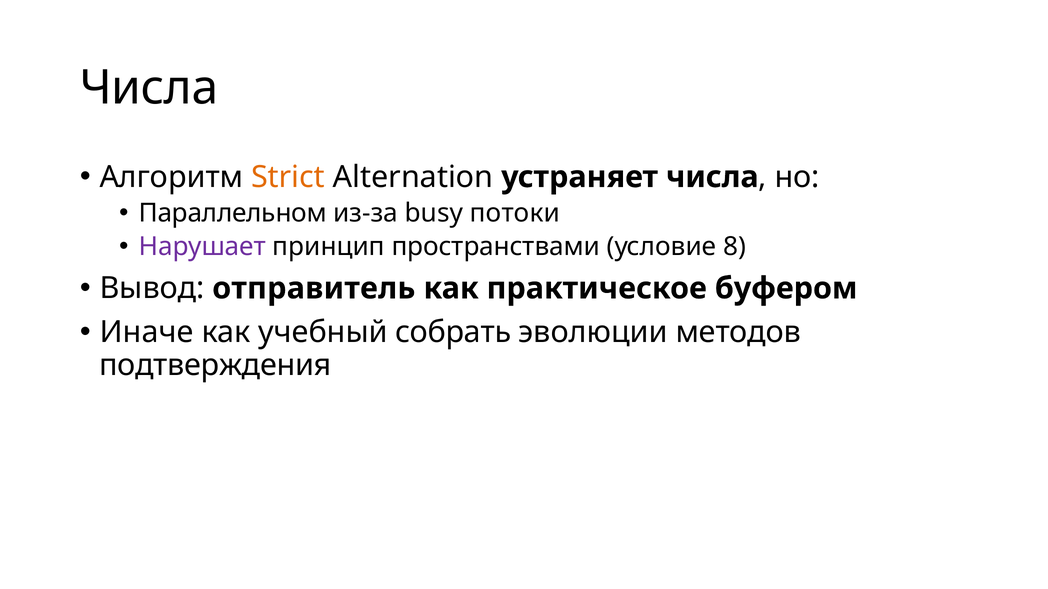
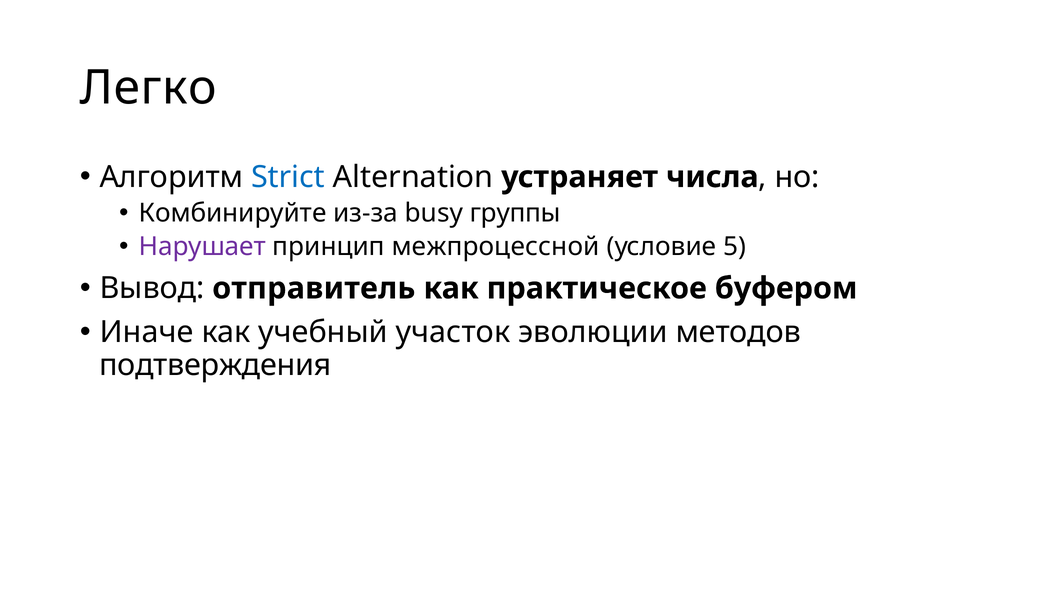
Числа: Числа -> Легко (148, 88)
Strict colour: orange -> blue (288, 177)
Параллельном: Параллельном -> Комбинируйте (233, 213)
потоки: потоки -> группы (515, 213)
пространствами: пространствами -> межпроцессной (496, 247)
8: 8 -> 5 (735, 247)
собрать: собрать -> участок (453, 333)
